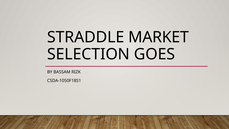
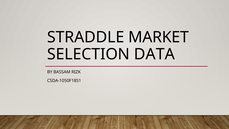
GOES: GOES -> DATA (154, 54)
